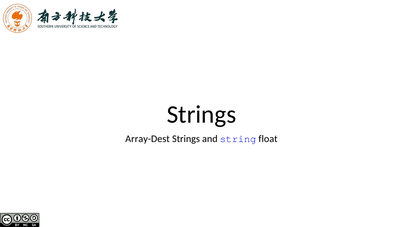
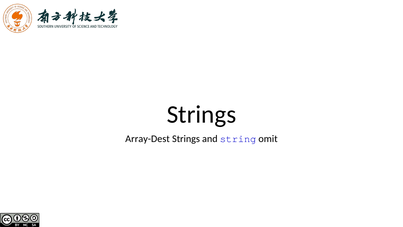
float: float -> omit (268, 139)
